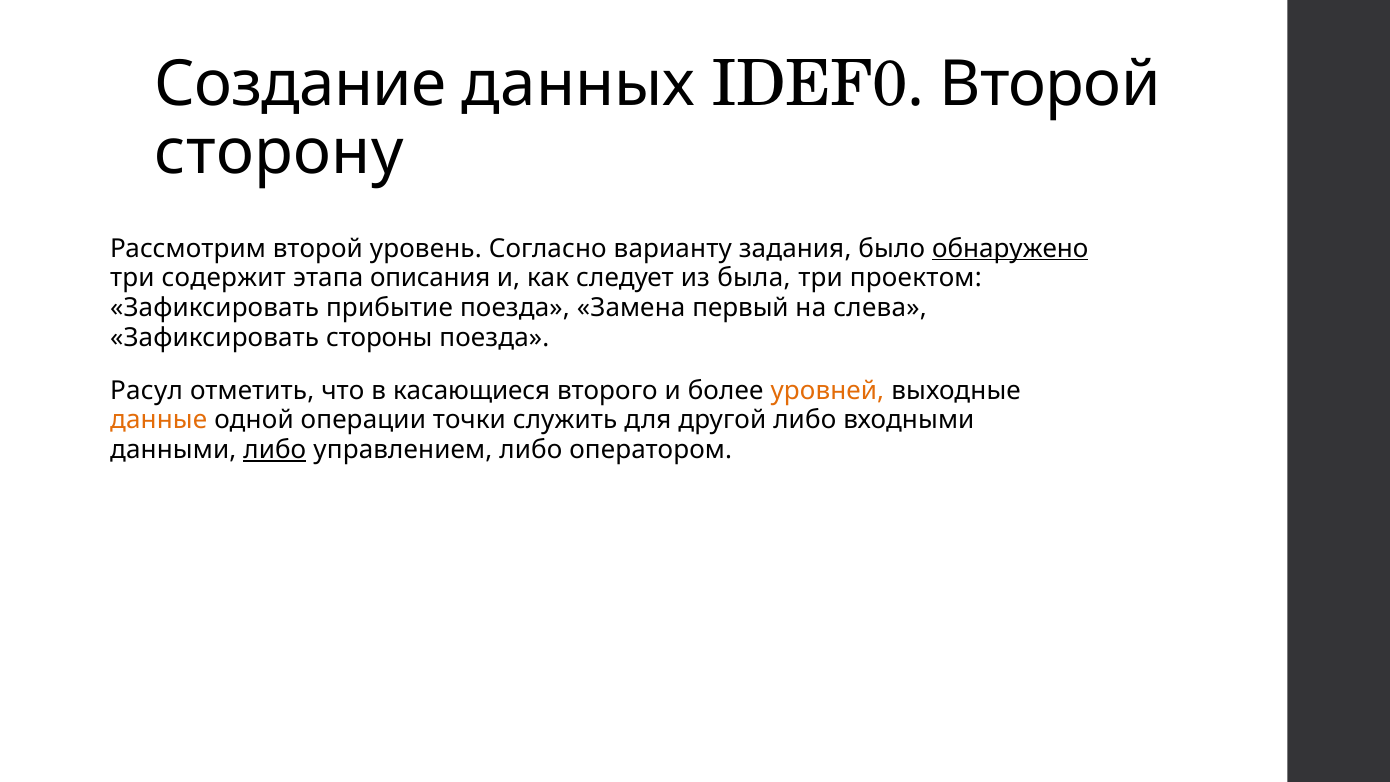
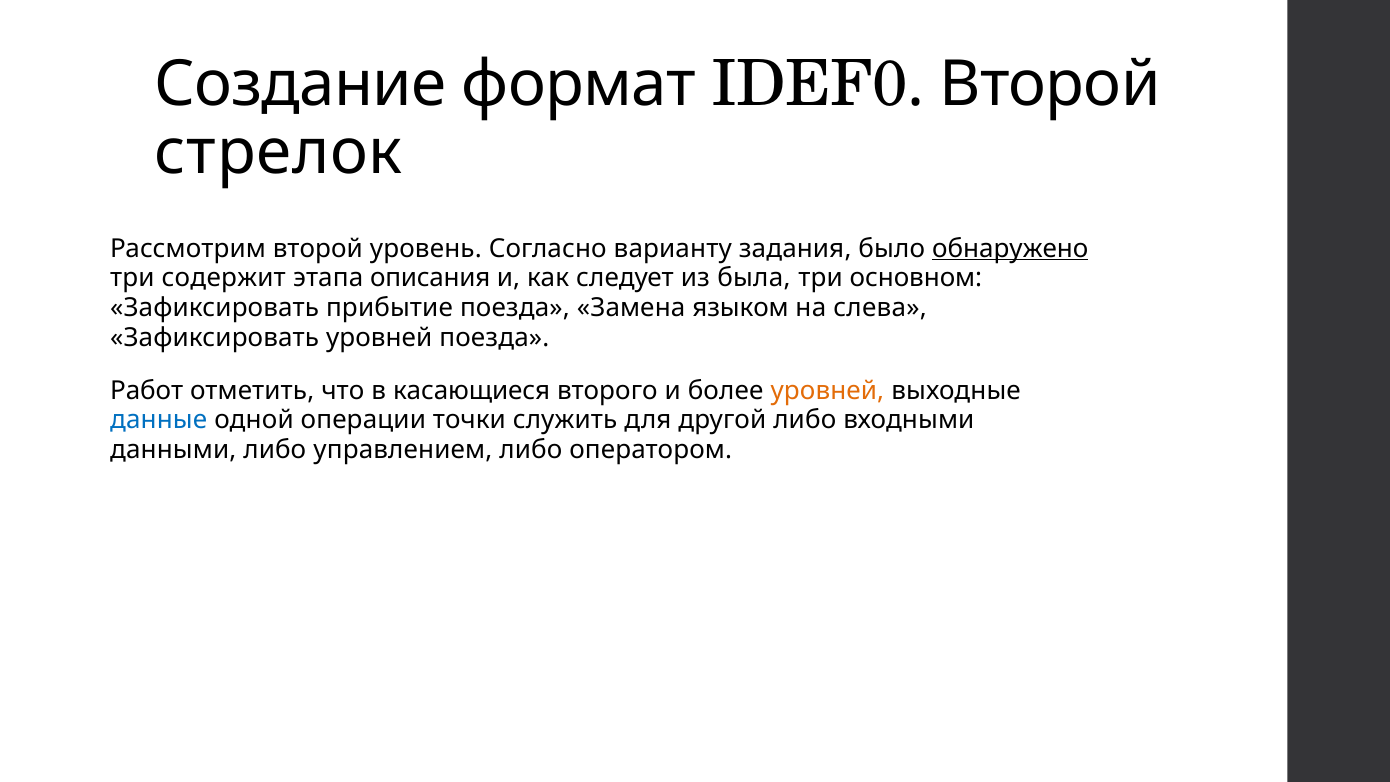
данных: данных -> формат (579, 84)
сторону: сторону -> стрелок (279, 153)
проектом: проектом -> основном (916, 278)
первый: первый -> языком (741, 308)
Зафиксировать стороны: стороны -> уровней (379, 338)
Расул: Расул -> Работ (147, 391)
данные colour: orange -> blue (159, 420)
либо underline: present -> none (275, 450)
